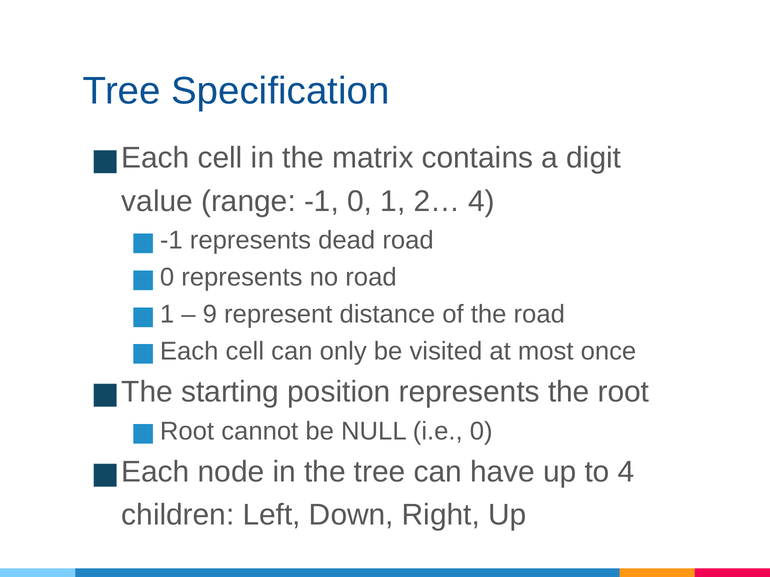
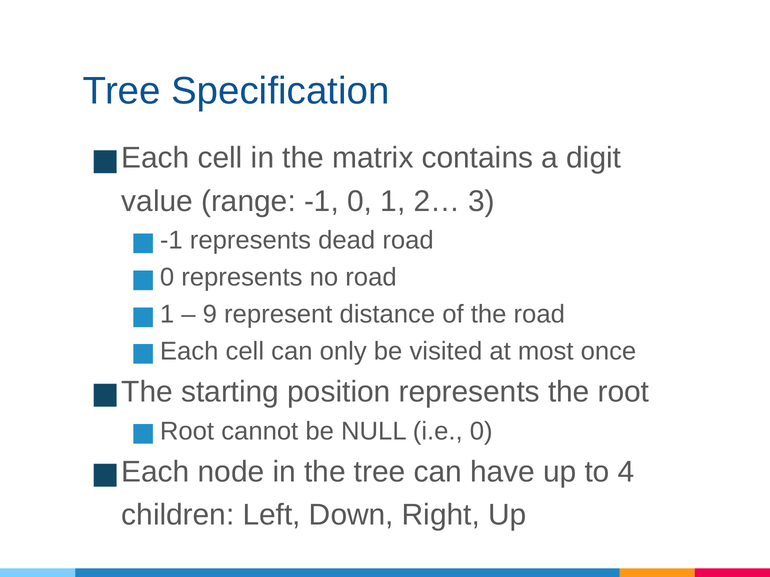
2… 4: 4 -> 3 (482, 201)
